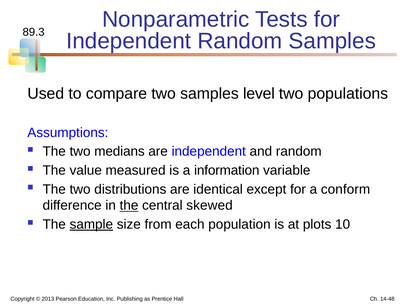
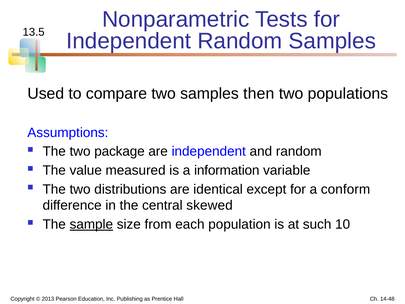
89.3: 89.3 -> 13.5 (34, 32)
level: level -> then (259, 93)
medians: medians -> package (119, 151)
the underline: present -> none (129, 205)
plots: plots -> such (317, 224)
